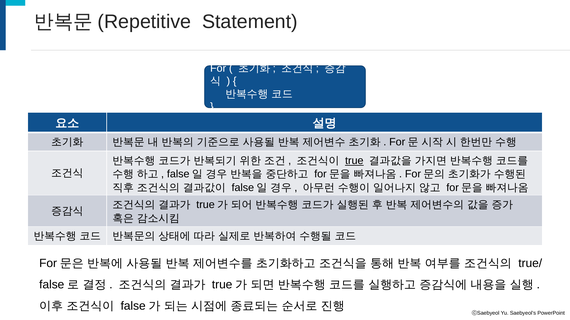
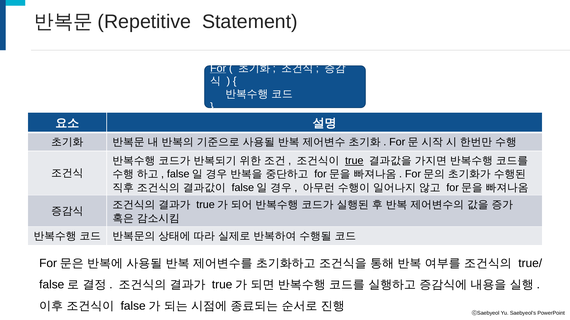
For underline: none -> present (218, 68)
